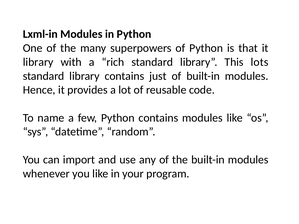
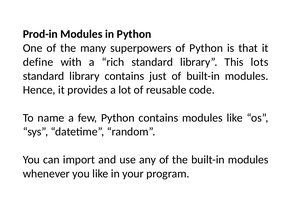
Lxml-in: Lxml-in -> Prod-in (40, 34)
library: library -> define (38, 62)
